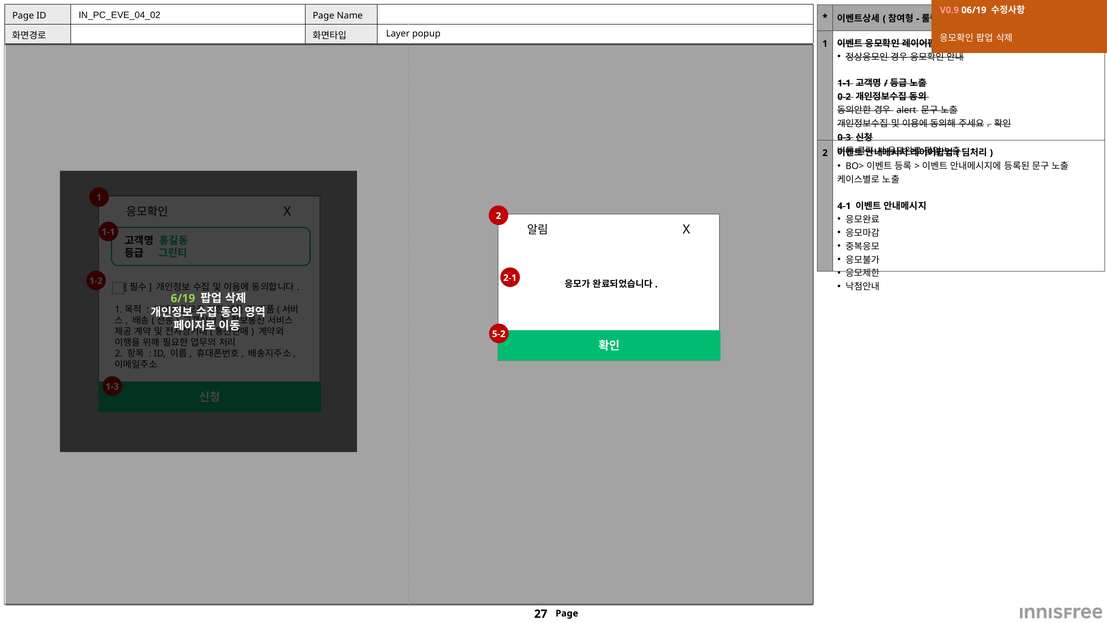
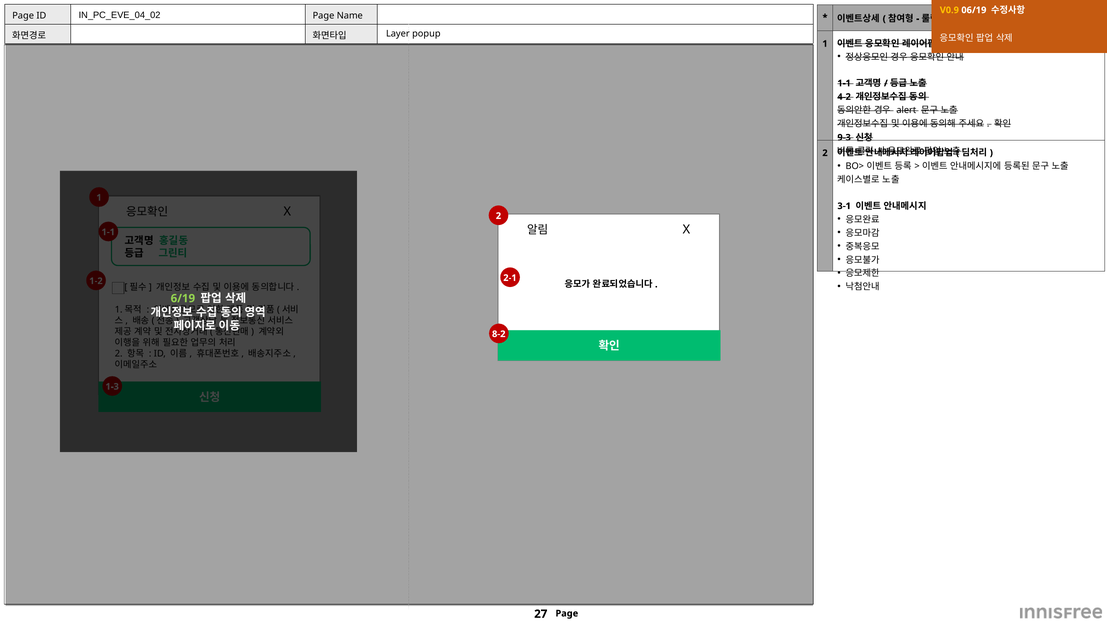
V0.9 colour: pink -> yellow (949, 10)
0-2: 0-2 -> 4-2 (844, 97)
0-3: 0-3 -> 9-3 (844, 137)
4-1: 4-1 -> 3-1 (844, 206)
5-2: 5-2 -> 8-2 (499, 334)
